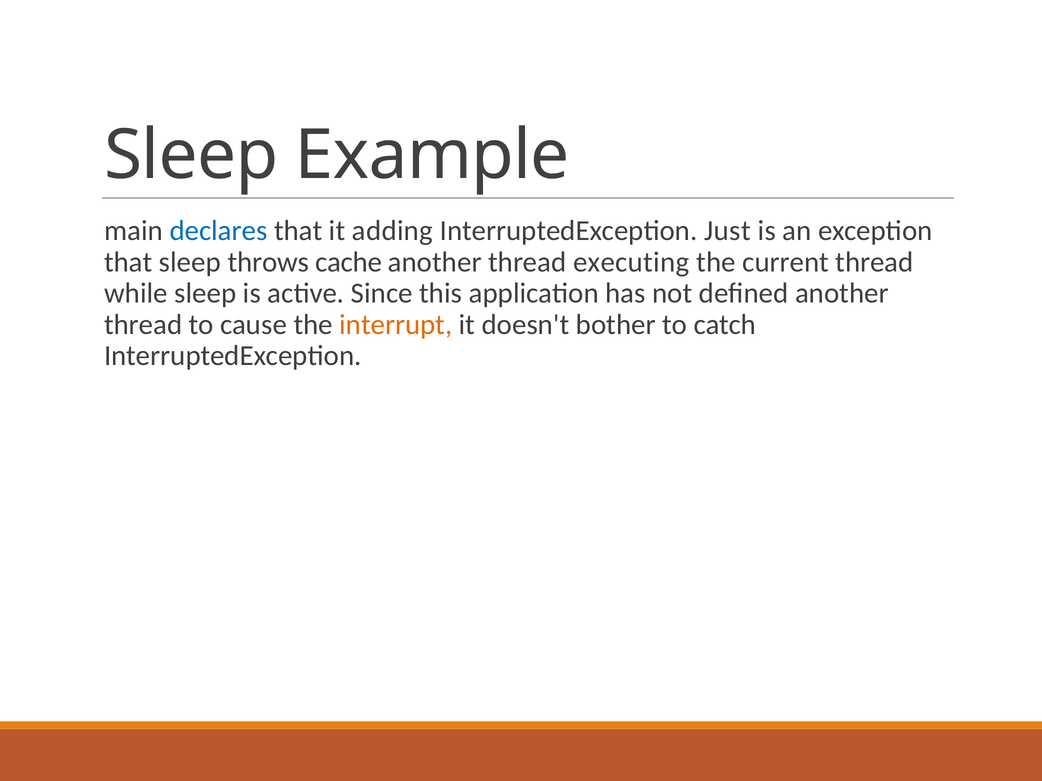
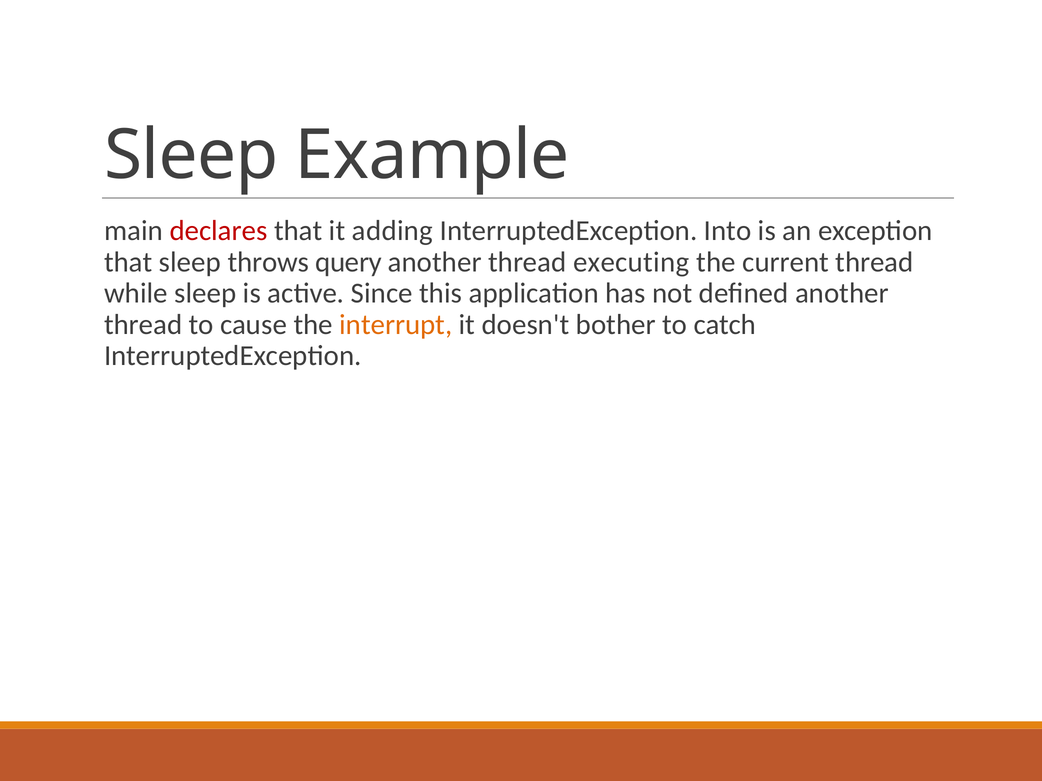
declares colour: blue -> red (219, 231)
Just: Just -> Into (728, 231)
cache: cache -> query (349, 262)
